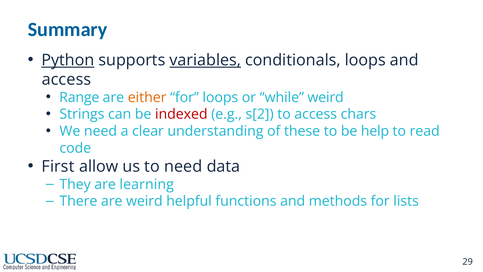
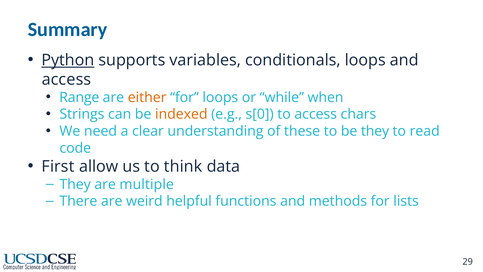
variables underline: present -> none (205, 60)
while weird: weird -> when (326, 97)
indexed colour: red -> orange (181, 114)
s[2: s[2 -> s[0 (260, 114)
be help: help -> they (375, 131)
to need: need -> think (183, 166)
learning: learning -> multiple (147, 184)
